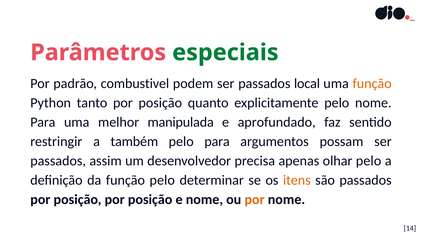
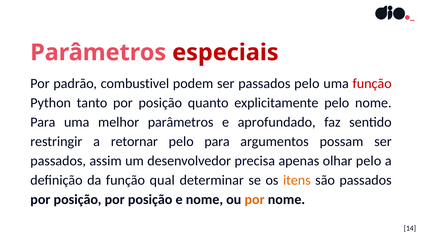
especiais colour: green -> red (225, 53)
passados local: local -> pelo (307, 84)
função colour: orange -> red (372, 84)
melhor manipulada: manipulada -> parâmetros (181, 122)
também: também -> retornar (134, 142)
função pelo: pelo -> qual (162, 181)
